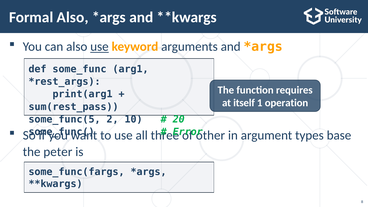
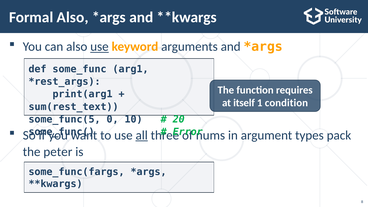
operation: operation -> condition (286, 103)
sum(rest_pass: sum(rest_pass -> sum(rest_text (74, 107)
2: 2 -> 0 (113, 119)
all underline: none -> present (142, 135)
other: other -> nums (210, 135)
base: base -> pack (339, 135)
